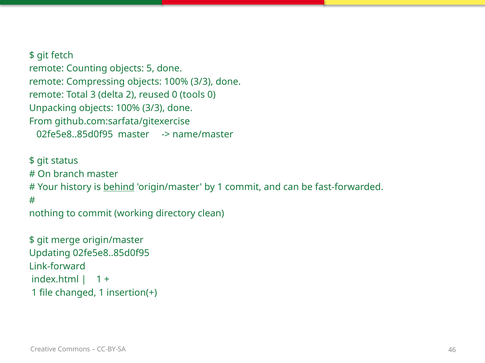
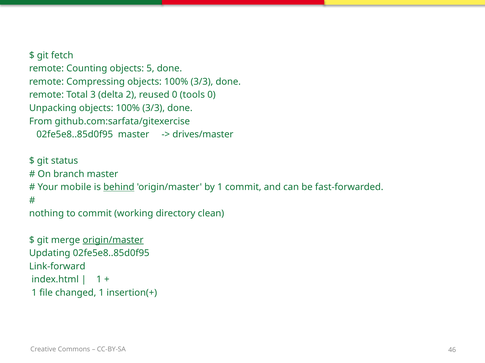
name/master: name/master -> drives/master (203, 135)
history: history -> mobile (76, 188)
origin/master underline: none -> present (113, 240)
